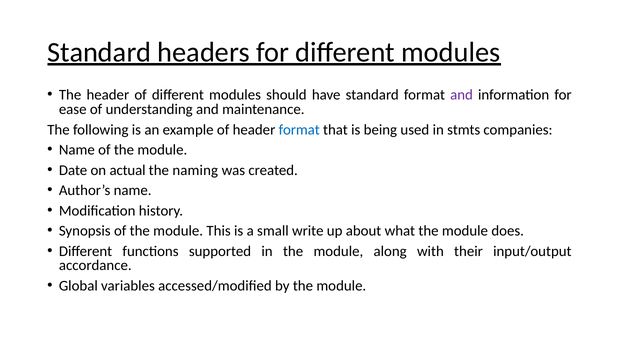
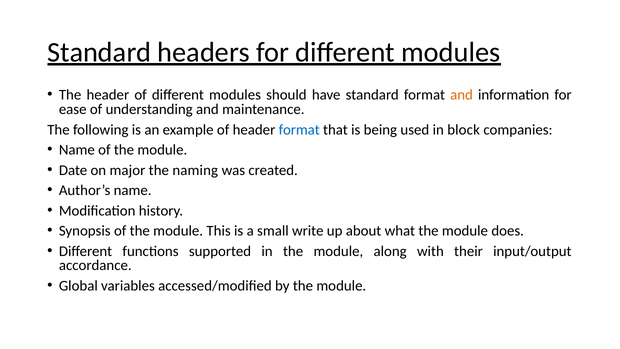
and colour: purple -> orange (462, 95)
stmts: stmts -> block (464, 130)
actual: actual -> major (127, 170)
